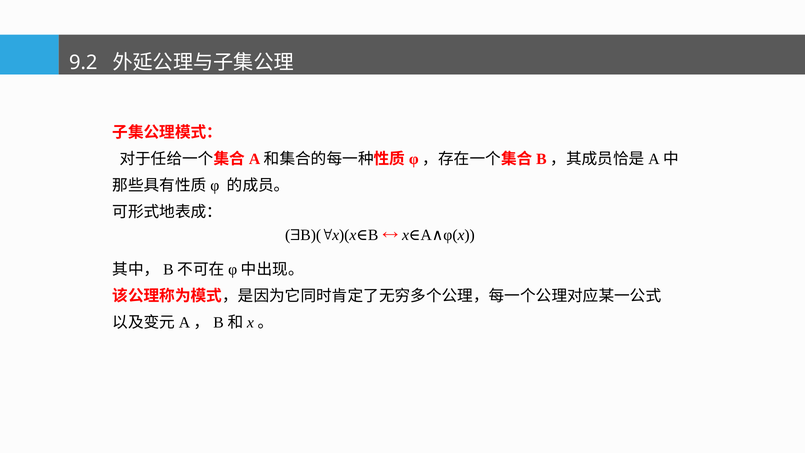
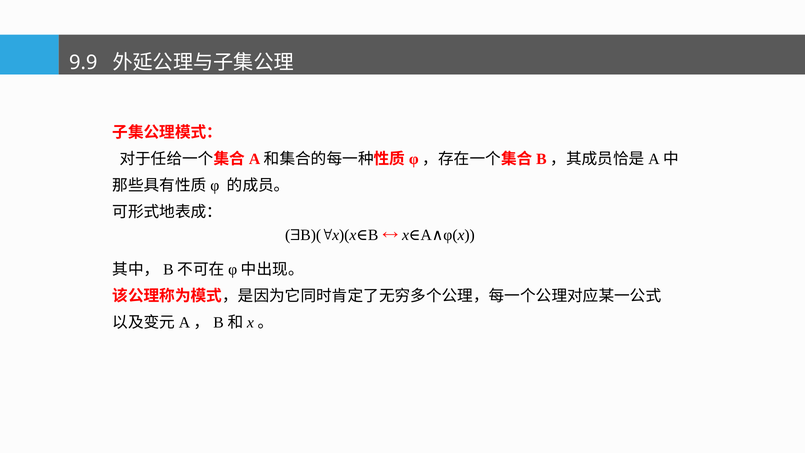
9.2: 9.2 -> 9.9 (83, 63)
